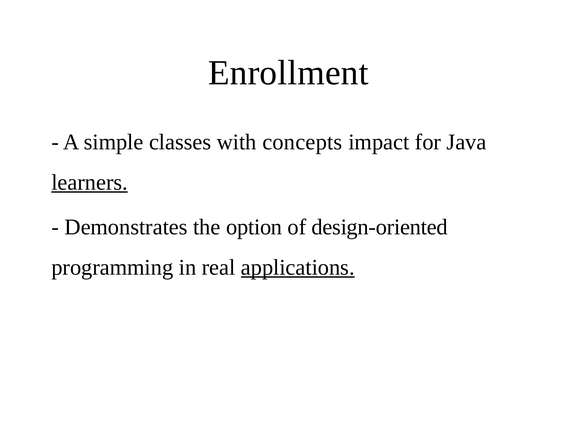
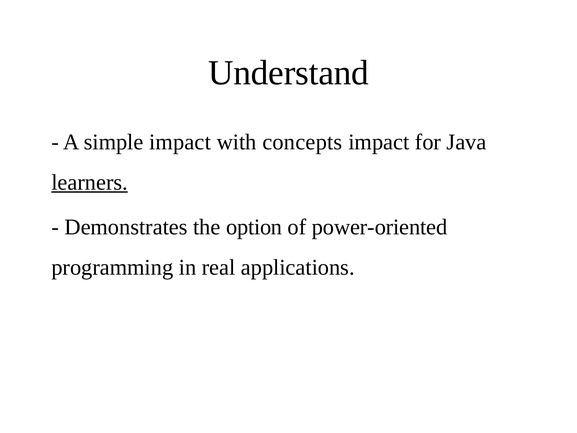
Enrollment: Enrollment -> Understand (288, 73)
simple classes: classes -> impact (180, 142)
design-oriented: design-oriented -> power-oriented (380, 227)
applications underline: present -> none (298, 267)
